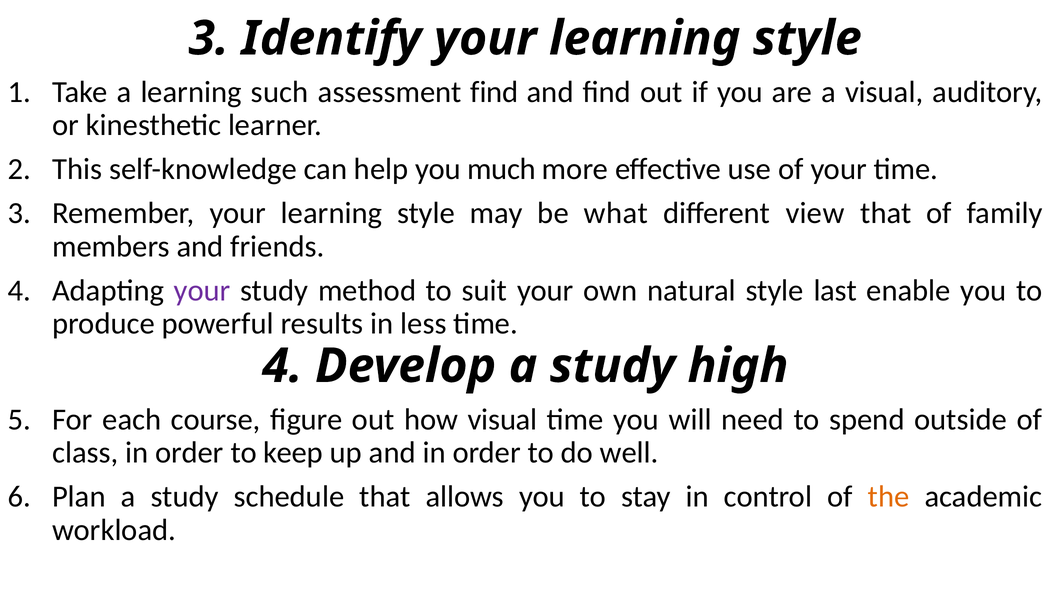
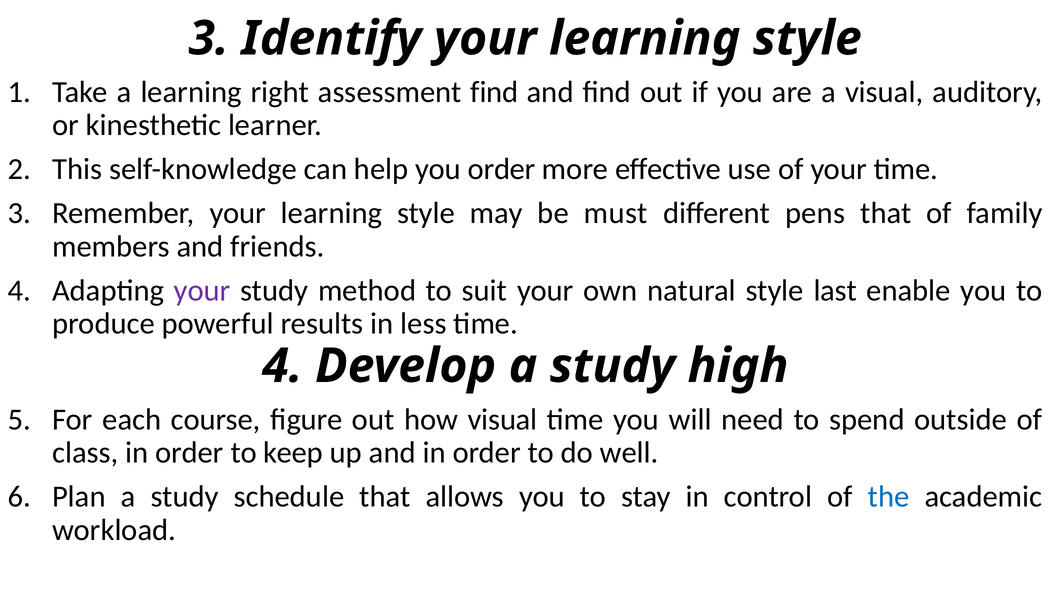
such: such -> right (280, 92)
you much: much -> order (502, 169)
what: what -> must (616, 213)
view: view -> pens (815, 213)
the colour: orange -> blue (889, 497)
